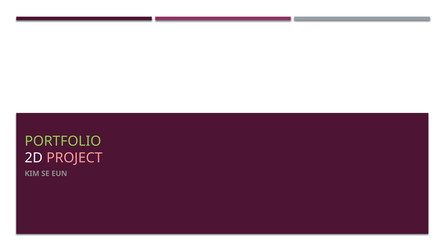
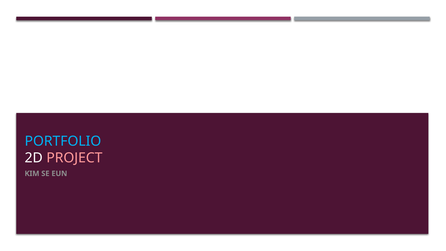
PORTFOLIO colour: light green -> light blue (63, 141)
